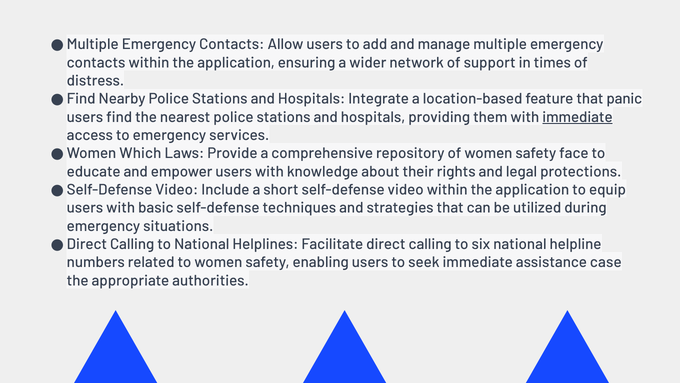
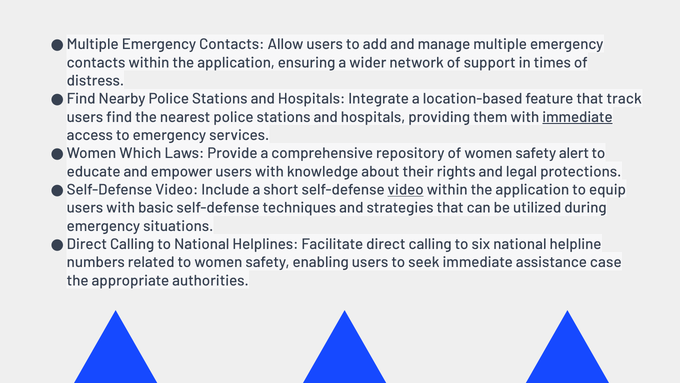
panic: panic -> track (624, 99)
face: face -> alert (574, 153)
video underline: none -> present (406, 189)
